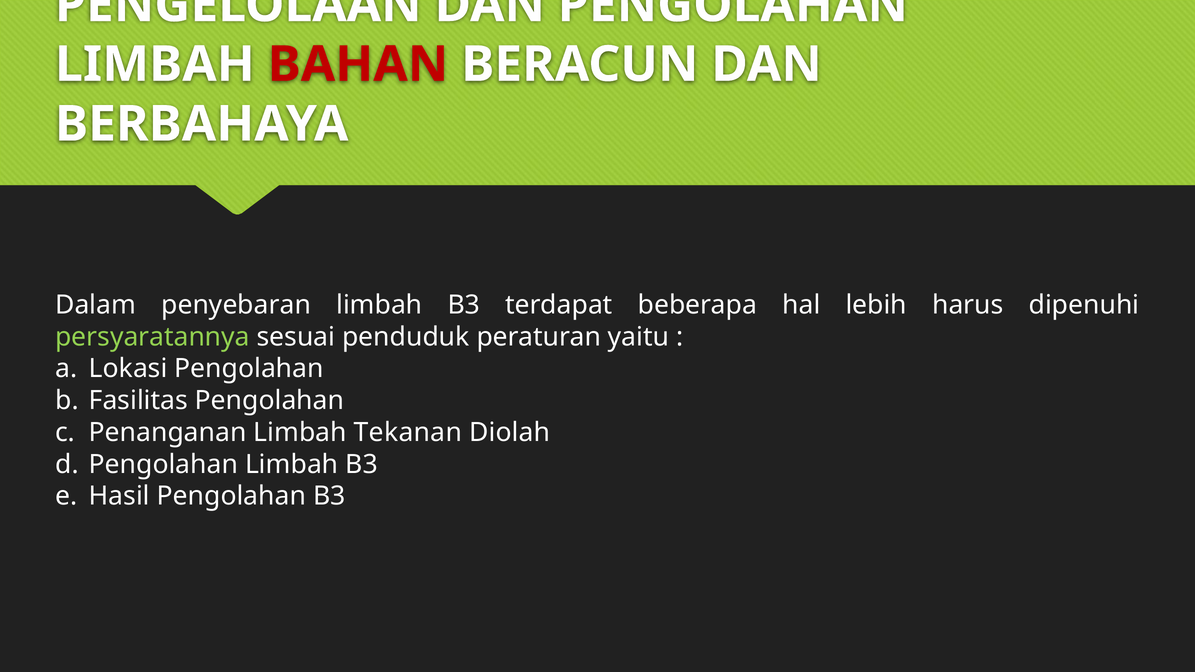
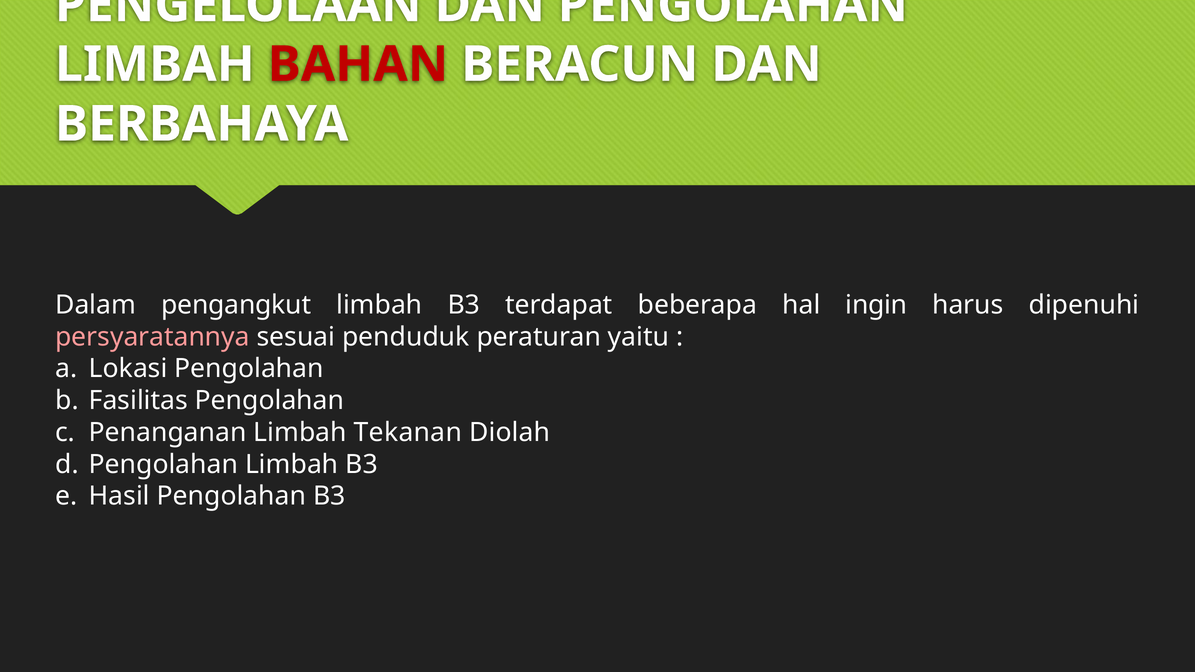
penyebaran: penyebaran -> pengangkut (236, 305)
lebih: lebih -> ingin (876, 305)
persyaratannya colour: light green -> pink (152, 337)
